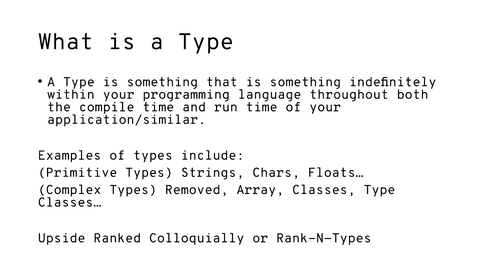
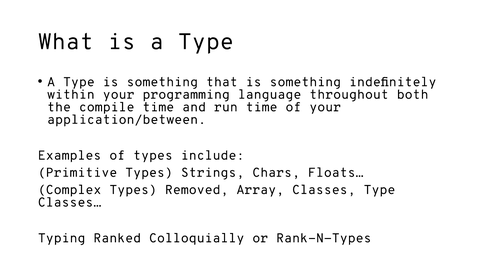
application/similar: application/similar -> application/between (127, 120)
Upside: Upside -> Typing (62, 238)
